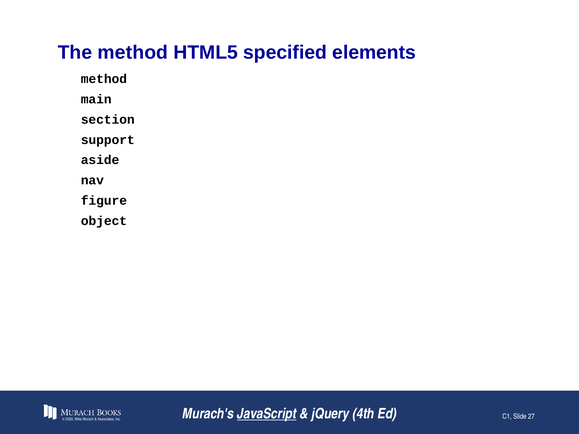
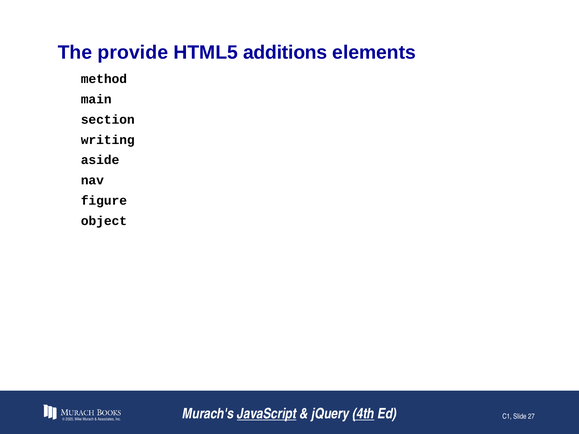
The method: method -> provide (133, 53)
specified: specified -> additions (285, 53)
support: support -> writing (108, 140)
4th underline: none -> present (363, 414)
